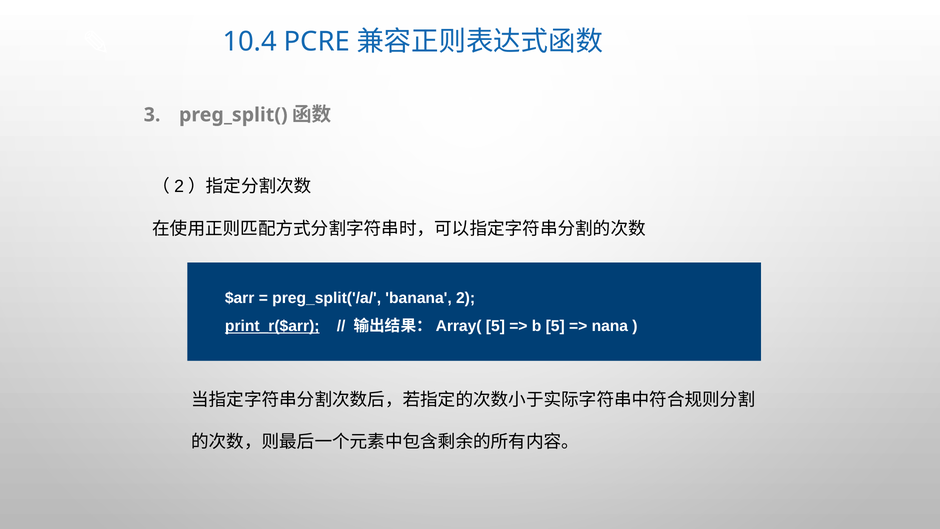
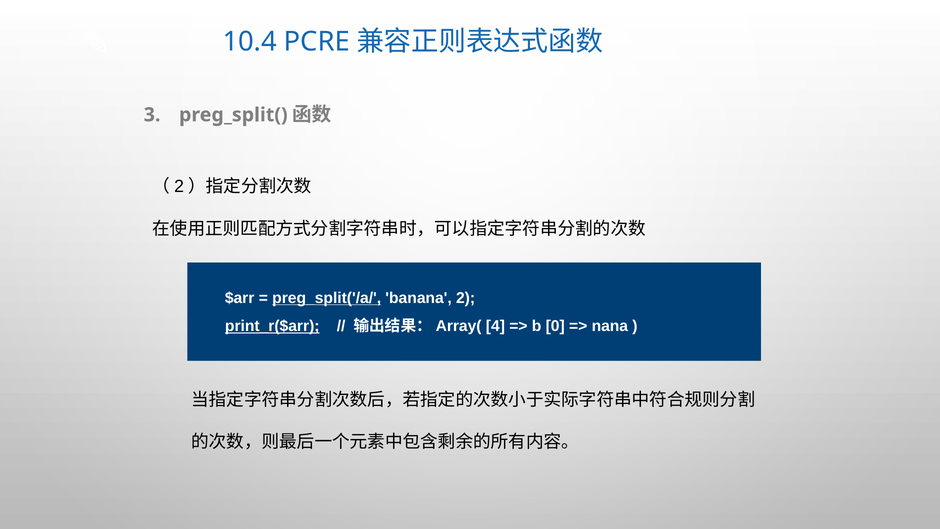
preg_split('/a/ underline: none -> present (327, 298)
5: 5 -> 4 (495, 326)
b 5: 5 -> 0 (555, 326)
